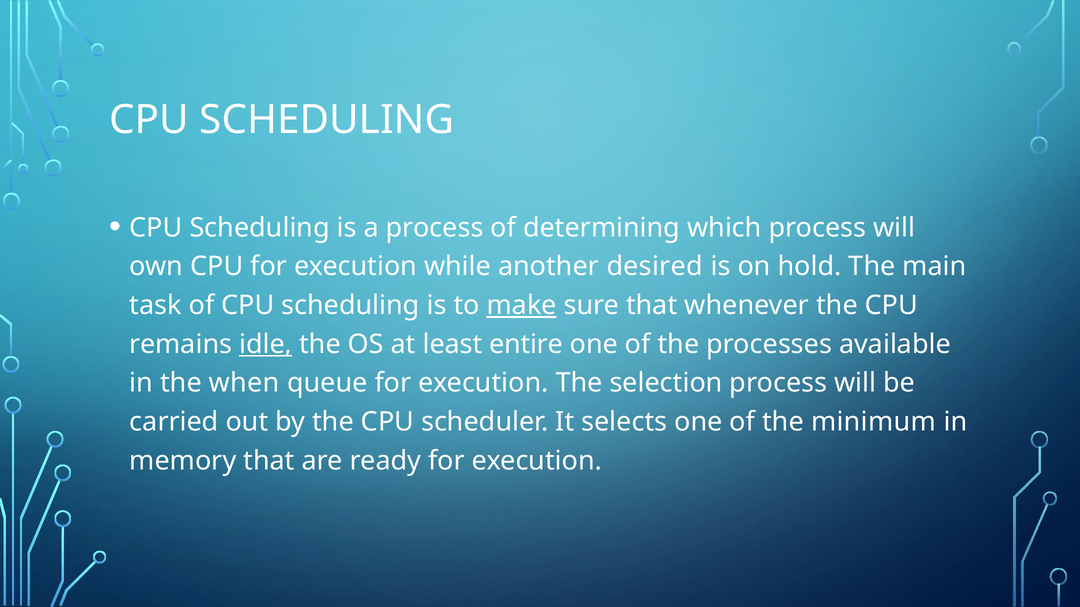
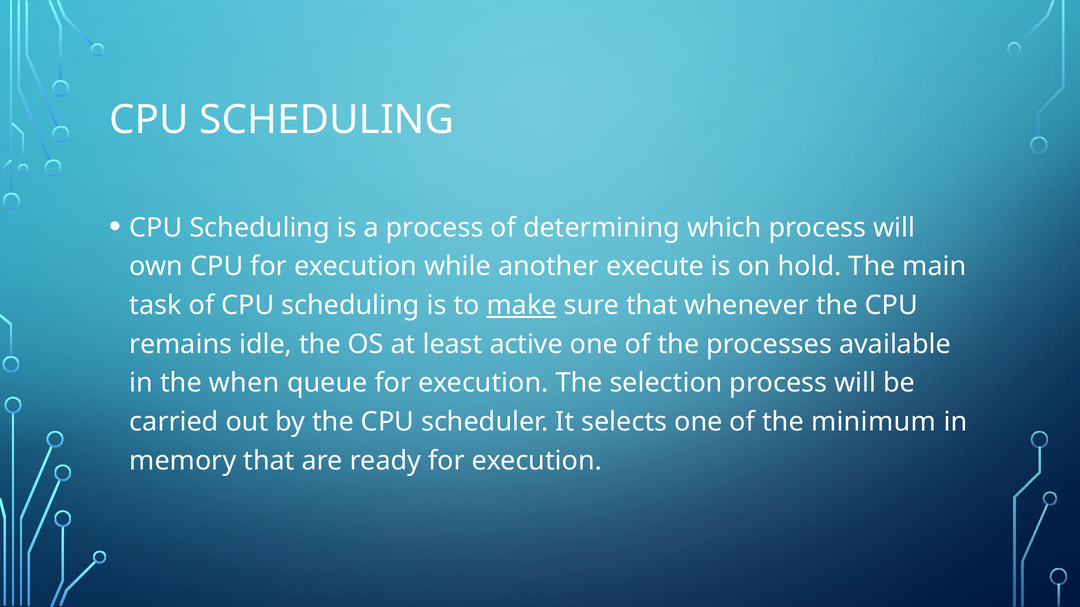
desired: desired -> execute (655, 267)
idle underline: present -> none (266, 345)
entire: entire -> active (526, 345)
